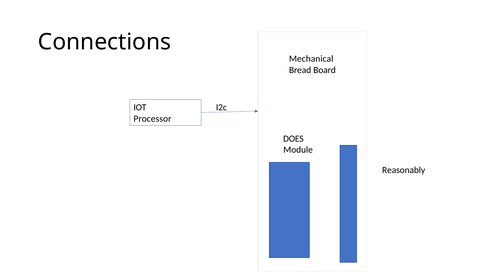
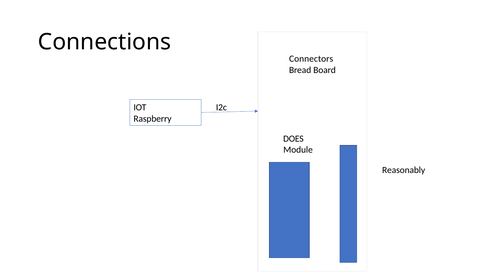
Mechanical: Mechanical -> Connectors (311, 59)
Processor: Processor -> Raspberry (153, 119)
